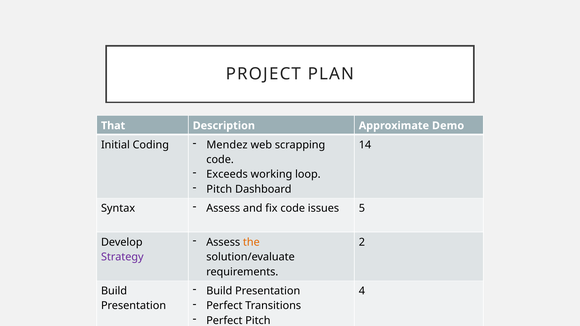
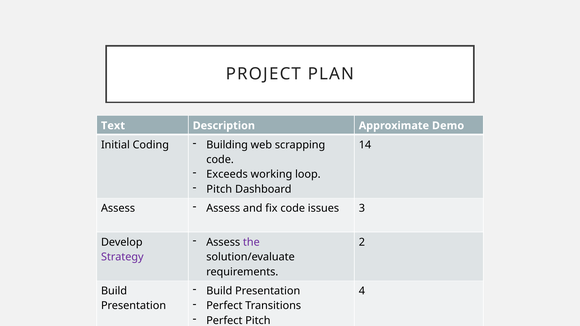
That: That -> Text (113, 126)
Mendez: Mendez -> Building (227, 145)
Syntax: Syntax -> Assess (118, 208)
5: 5 -> 3 (362, 208)
the colour: orange -> purple (251, 242)
